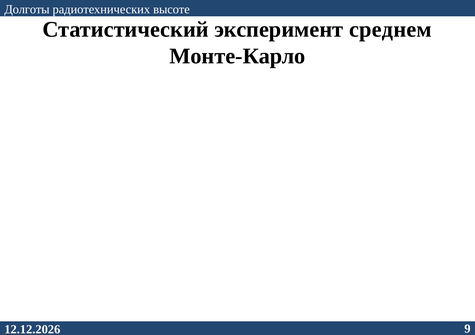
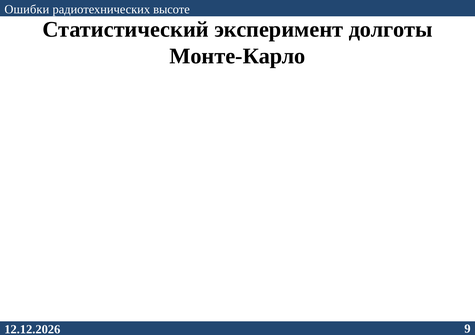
Долготы: Долготы -> Ошибки (27, 9)
среднем: среднем -> долготы (391, 29)
